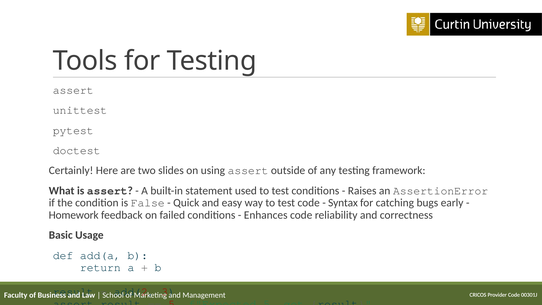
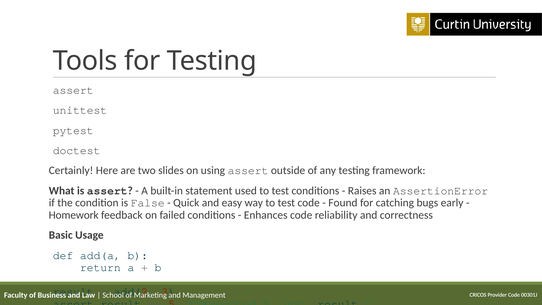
Syntax: Syntax -> Found (343, 203)
